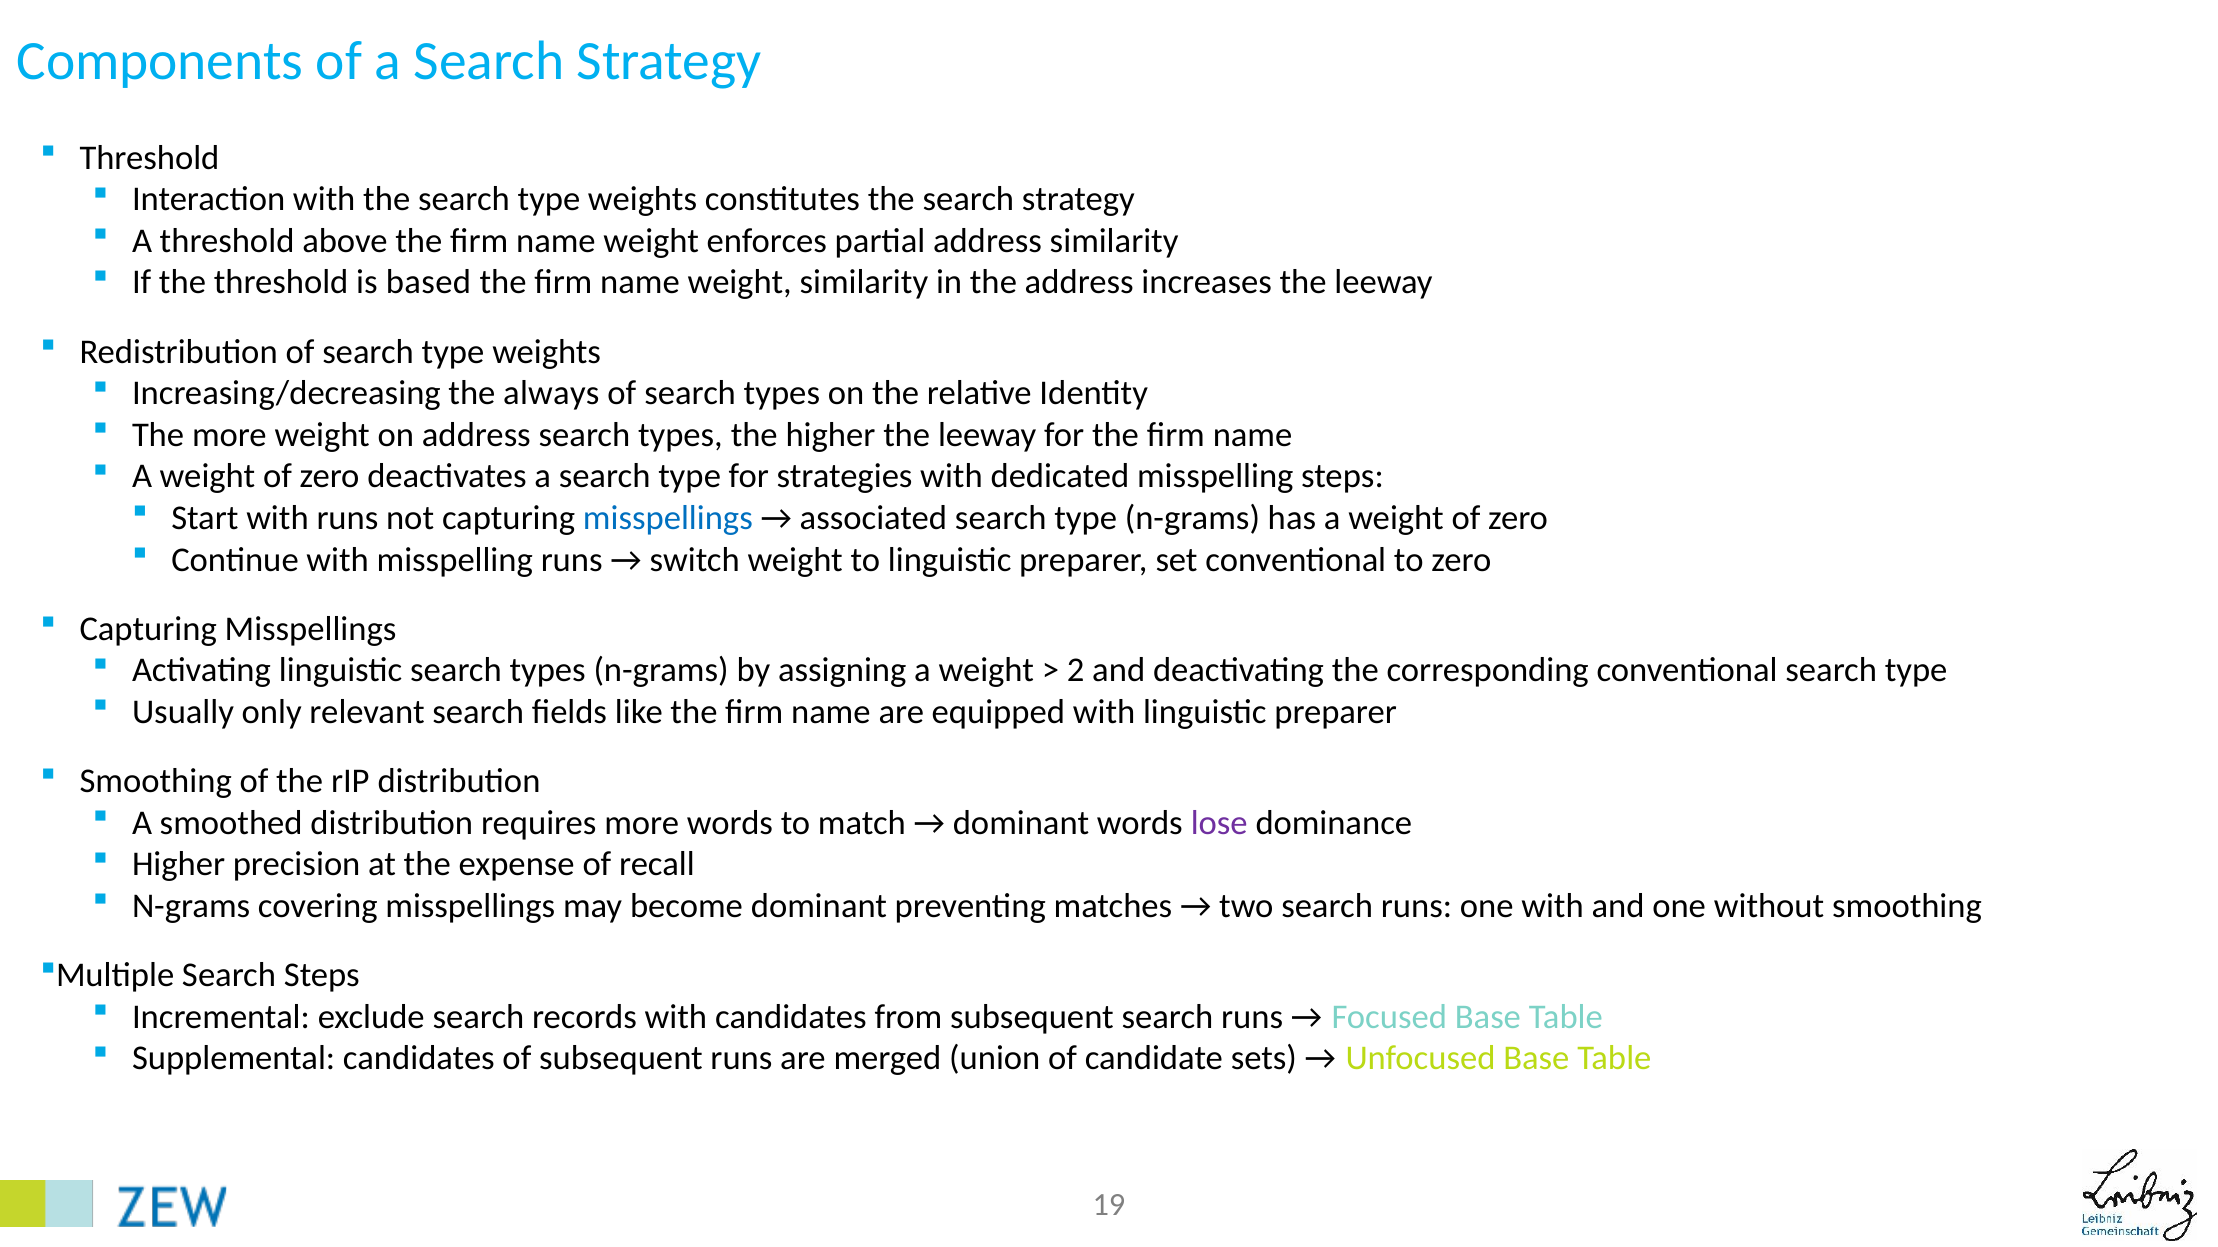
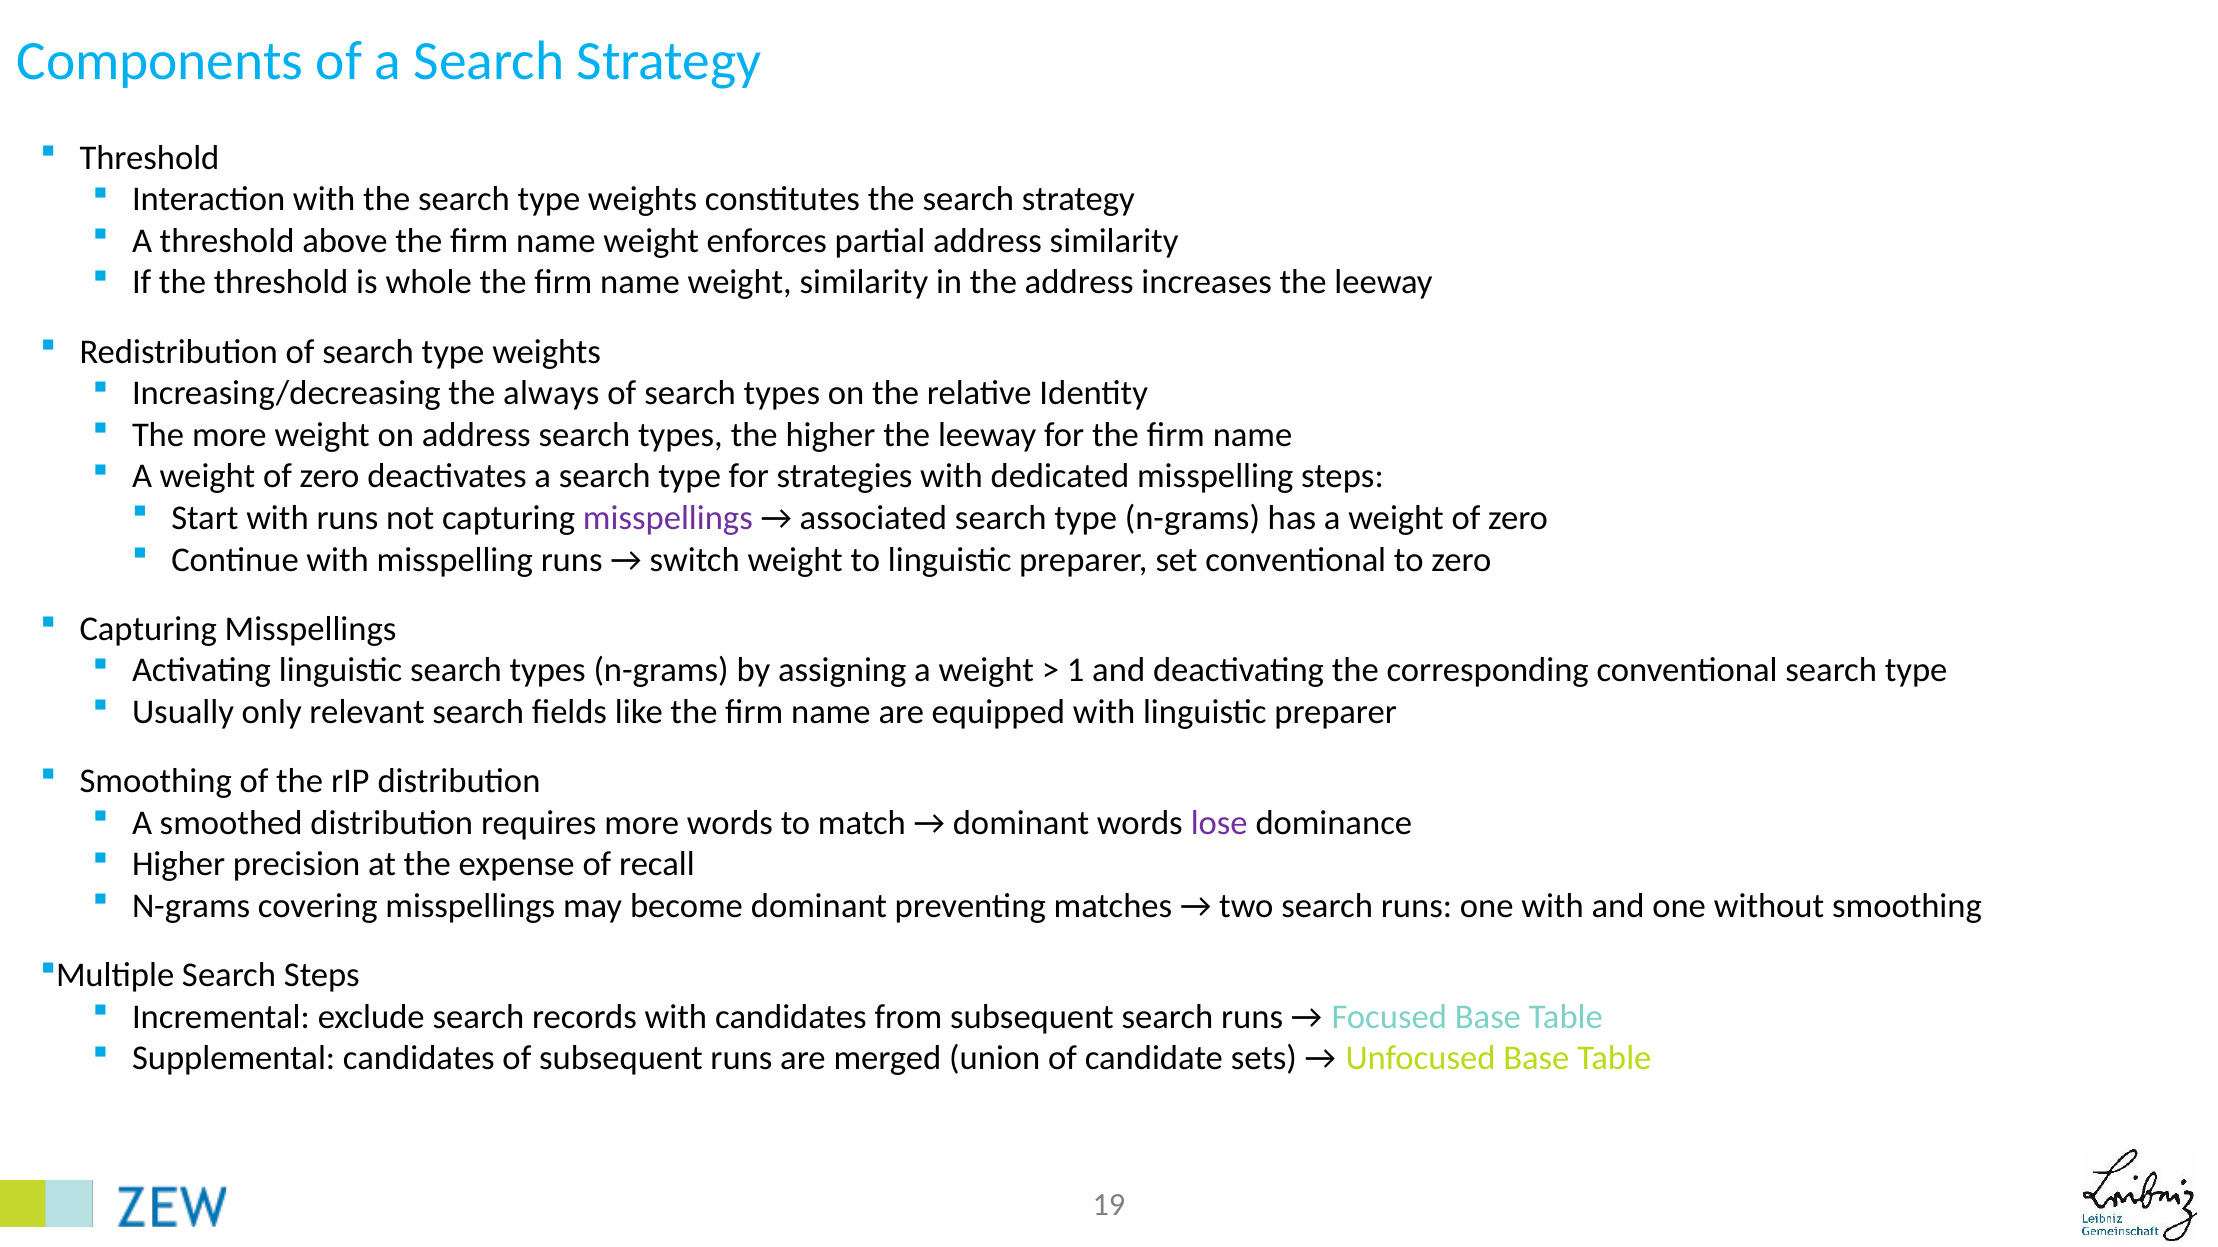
based: based -> whole (429, 283)
misspellings colour: blue -> purple (668, 518)
2: 2 -> 1 (1076, 671)
